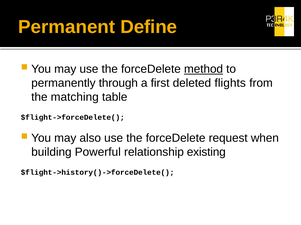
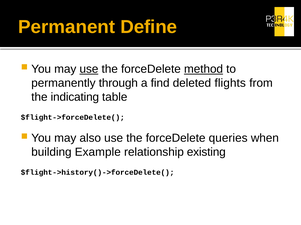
use underline: none -> present (89, 69)
first: first -> find (160, 83)
matching: matching -> indicating (75, 97)
request: request -> queries (228, 139)
Powerful: Powerful -> Example (98, 153)
